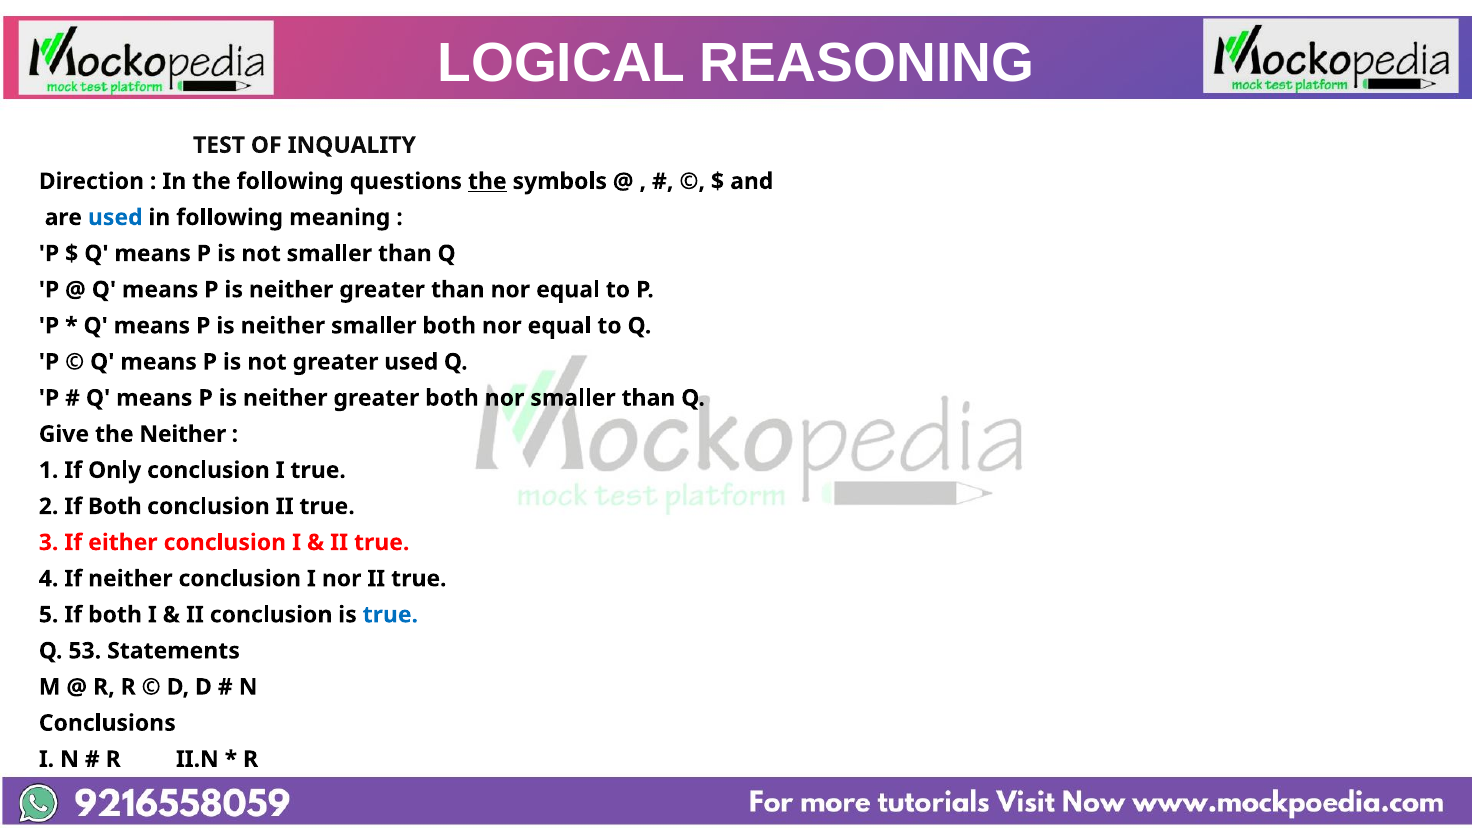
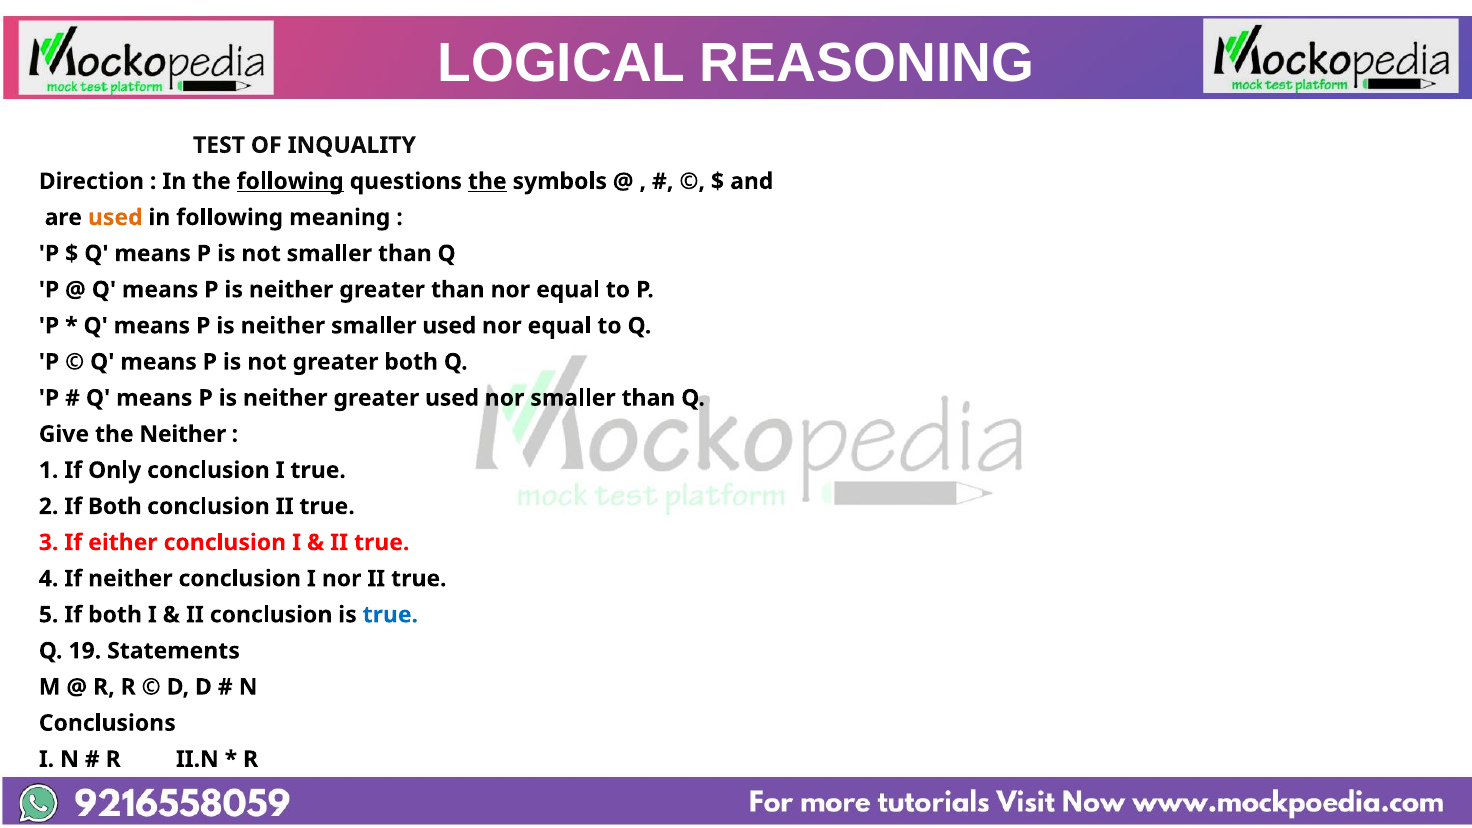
following underline: none -> present (290, 181)
used colour: blue -> orange (115, 217)
smaller both: both -> used (449, 326)
greater used: used -> both (411, 362)
greater both: both -> used (452, 398)
53: 53 -> 19 (85, 651)
